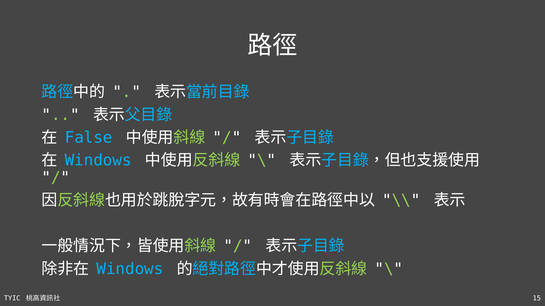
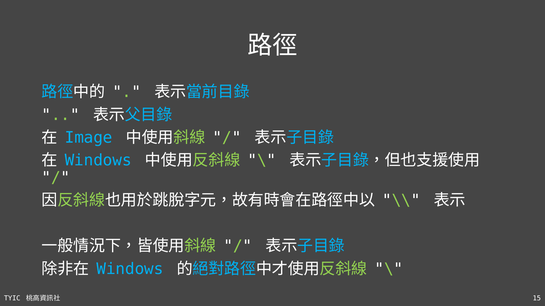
False: False -> Image (89, 138)
